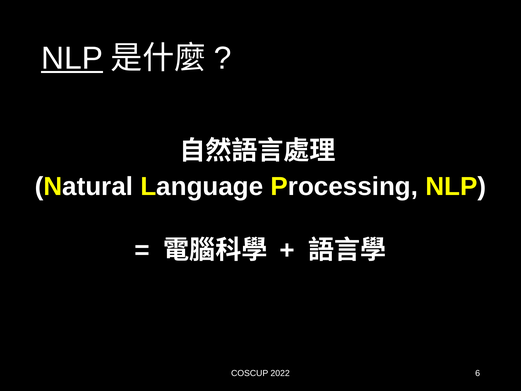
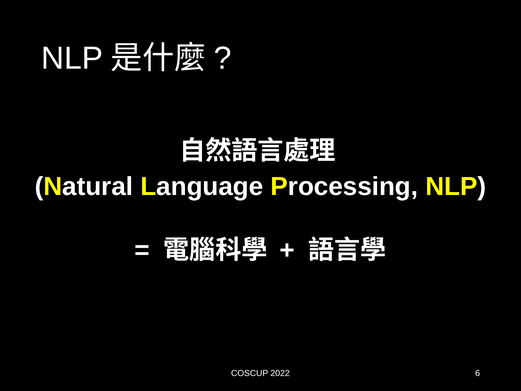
NLP underline: present -> none (72, 58)
